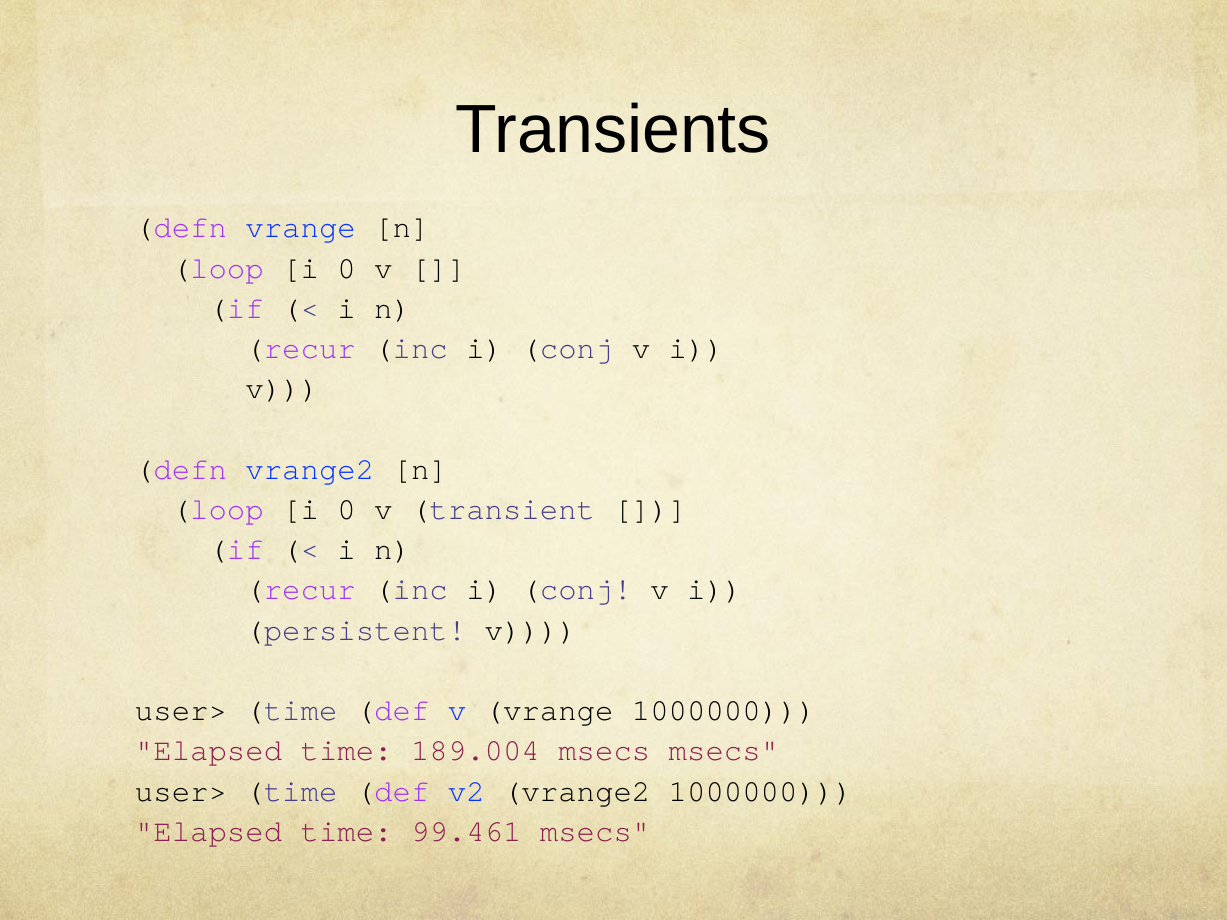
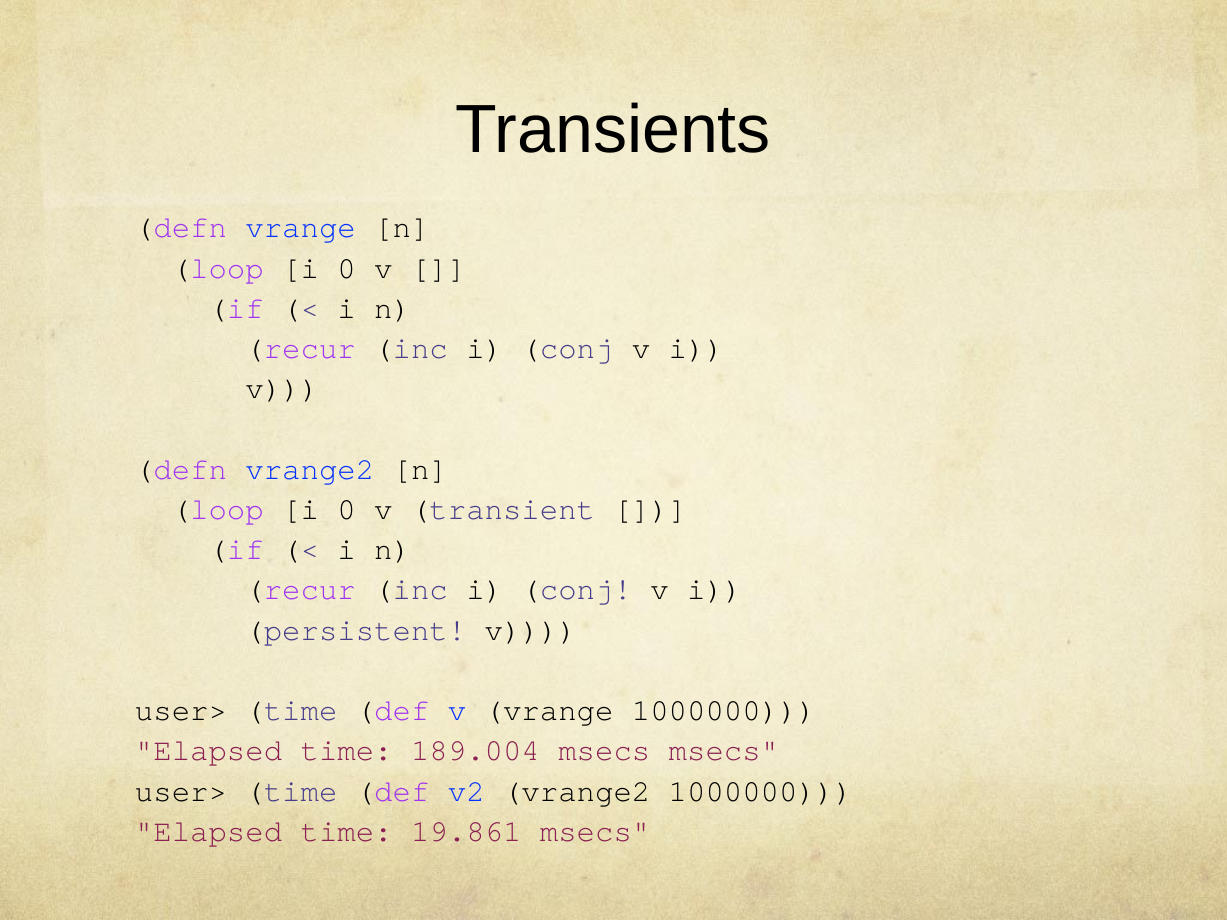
99.461: 99.461 -> 19.861 (466, 831)
